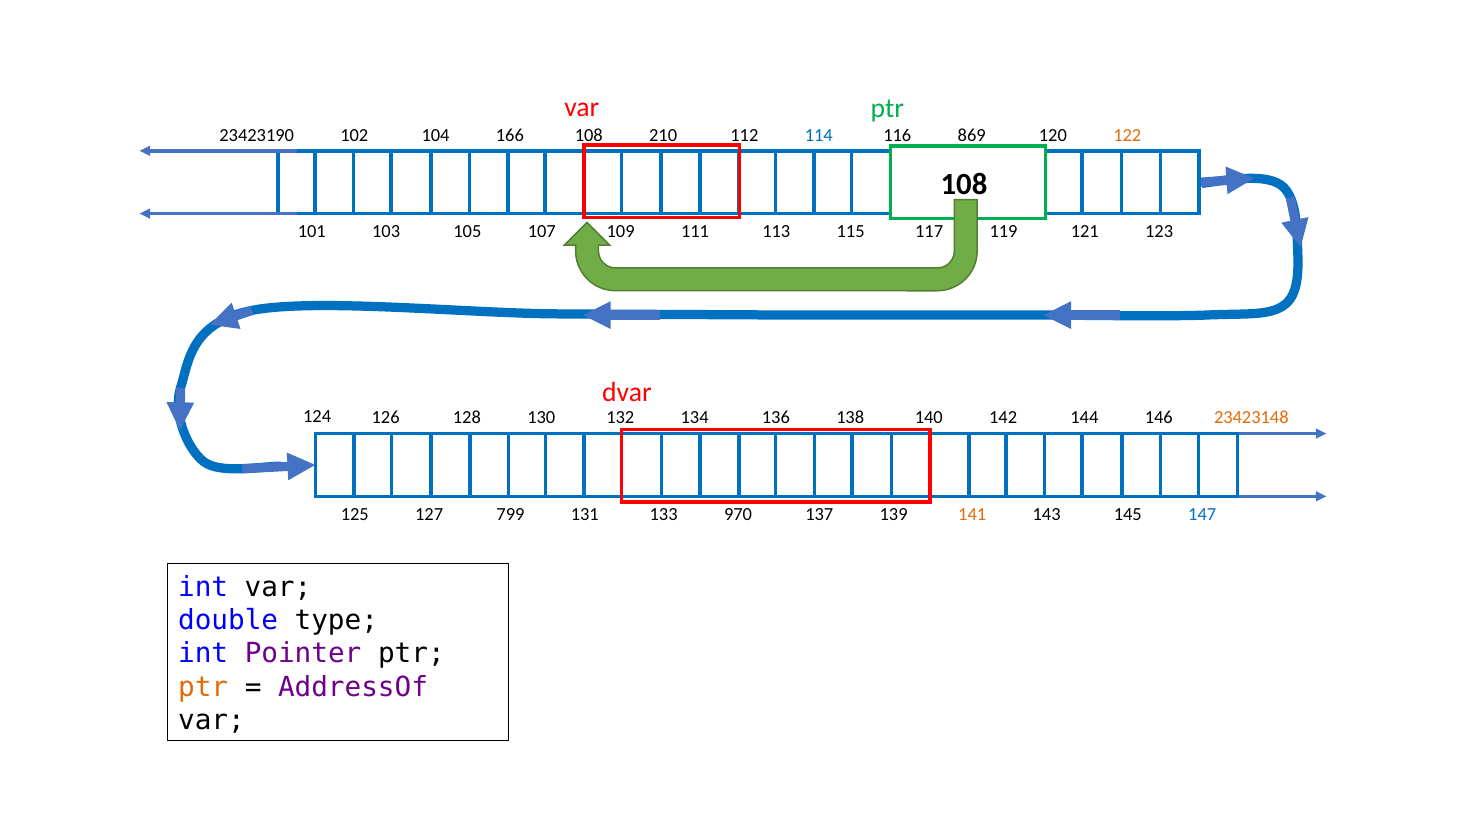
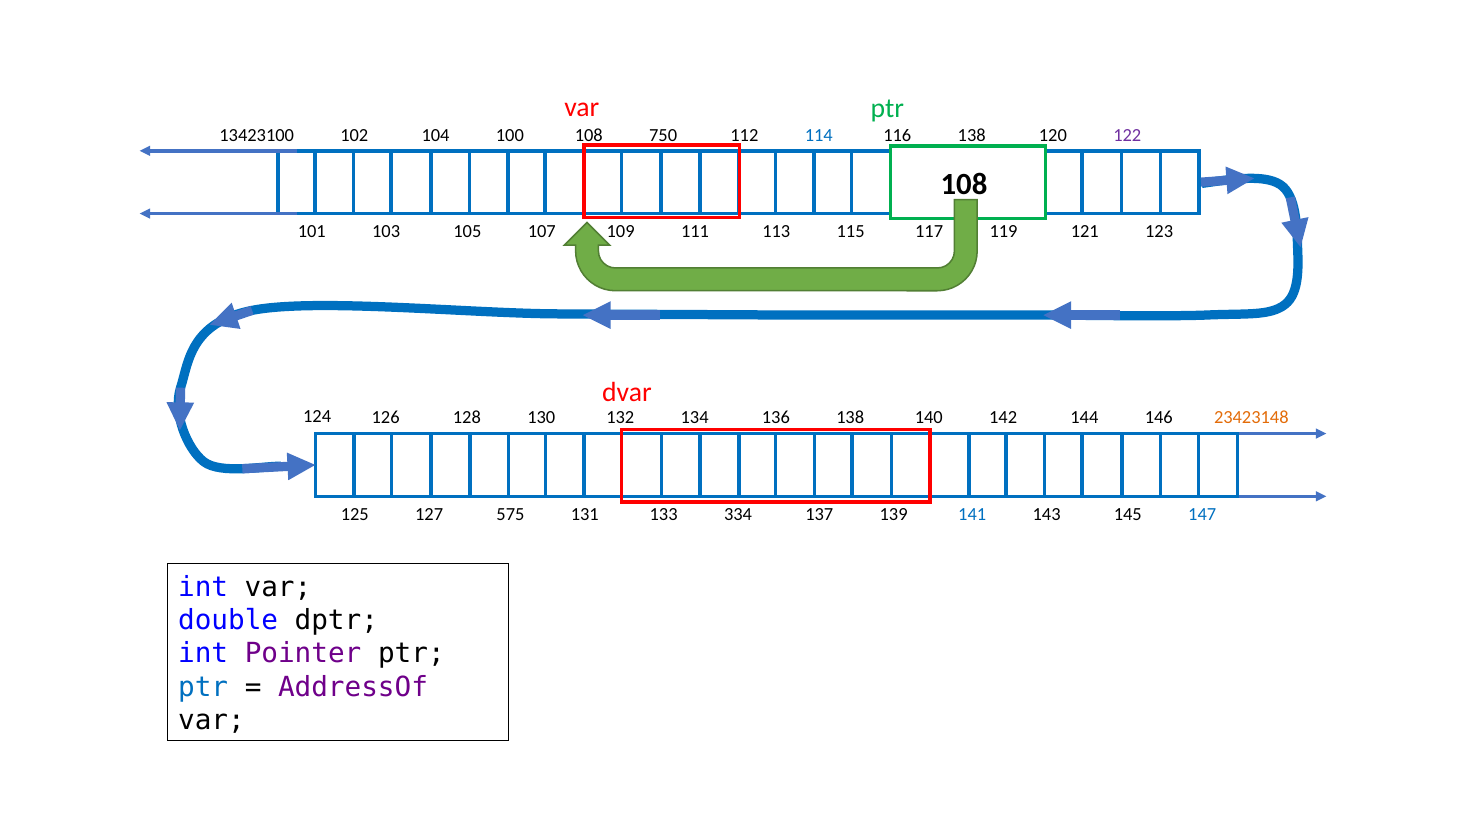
23423190: 23423190 -> 13423100 (257, 135)
166: 166 -> 100 (510, 135)
210: 210 -> 750 (663, 135)
116 869: 869 -> 138 (972, 135)
122 colour: orange -> purple (1127, 135)
799: 799 -> 575 (510, 514)
970: 970 -> 334 (738, 514)
141 colour: orange -> blue (972, 514)
type: type -> dptr (336, 620)
ptr colour: orange -> blue (203, 687)
